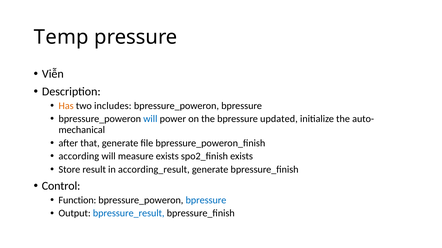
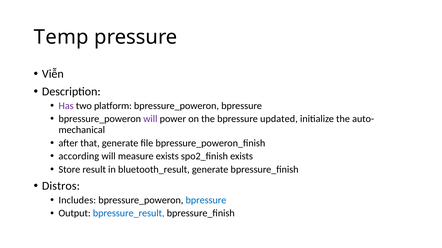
Has colour: orange -> purple (66, 106)
includes: includes -> platform (113, 106)
will colour: blue -> purple (150, 119)
according_result: according_result -> bluetooth_result (154, 170)
Control: Control -> Distros (61, 186)
Function: Function -> Includes (77, 201)
